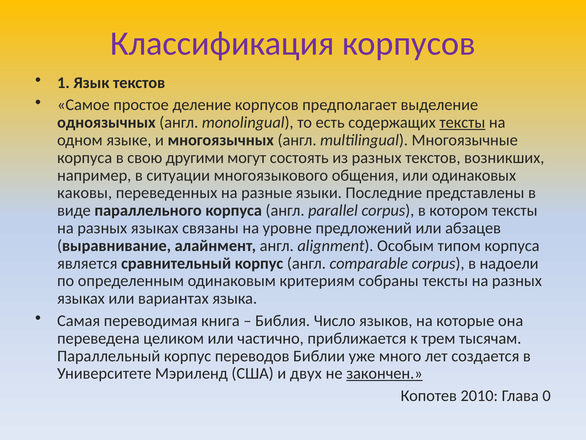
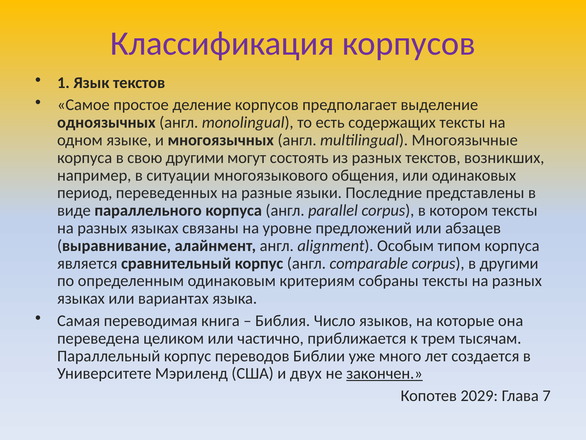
тексты underline: present -> none (462, 122)
каковы: каковы -> период (85, 193)
в надоели: надоели -> другими (509, 263)
2010: 2010 -> 2029 (479, 395)
0: 0 -> 7 (547, 395)
